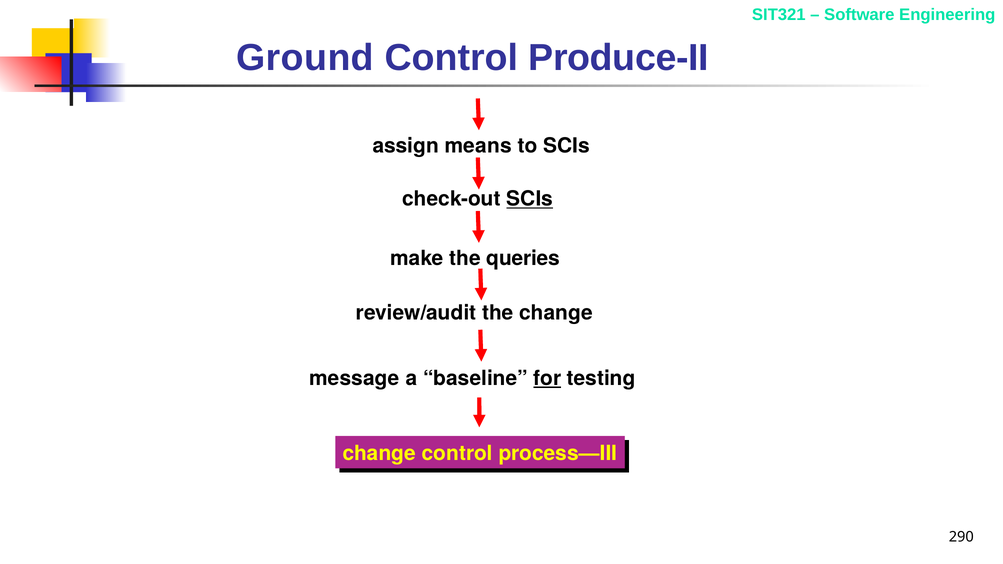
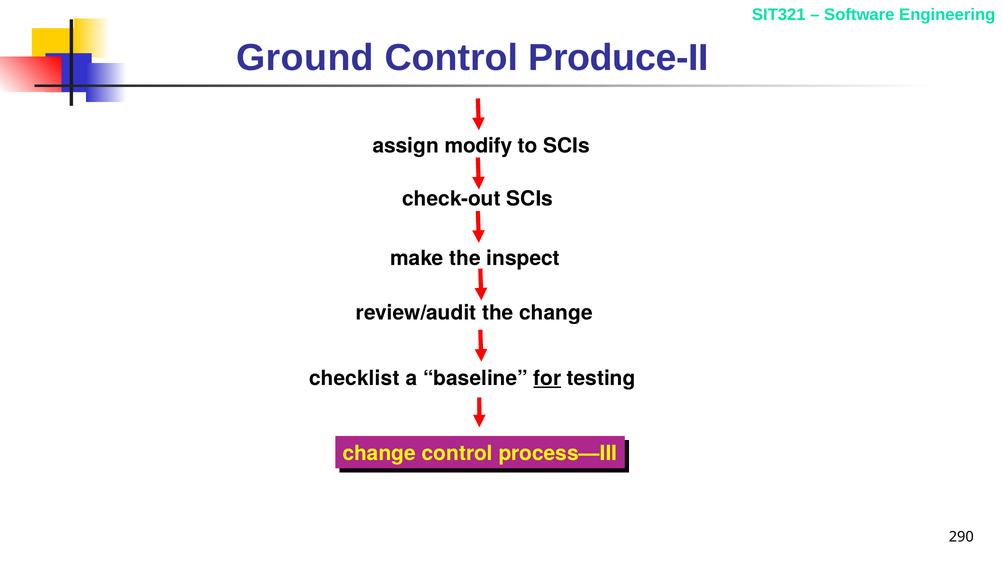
means: means -> modify (478, 146)
SCIs underline: present -> none (530, 199)
queries: queries -> inspect (523, 258)
message: message -> checklist (354, 378)
